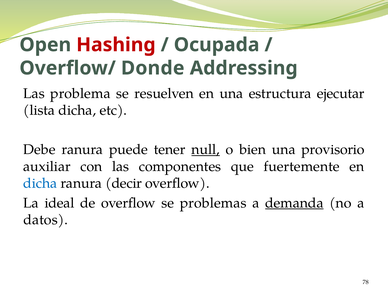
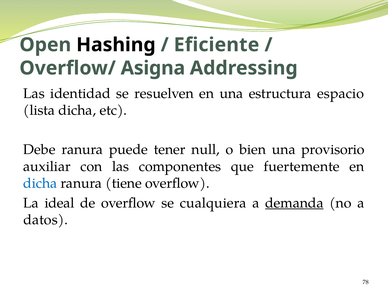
Hashing colour: red -> black (116, 45)
Ocupada: Ocupada -> Eficiente (217, 45)
Donde: Donde -> Asigna (153, 68)
problema: problema -> identidad (80, 93)
ejecutar: ejecutar -> espacio (341, 93)
null underline: present -> none (206, 150)
decir: decir -> tiene (124, 183)
problemas: problemas -> cualquiera (213, 203)
